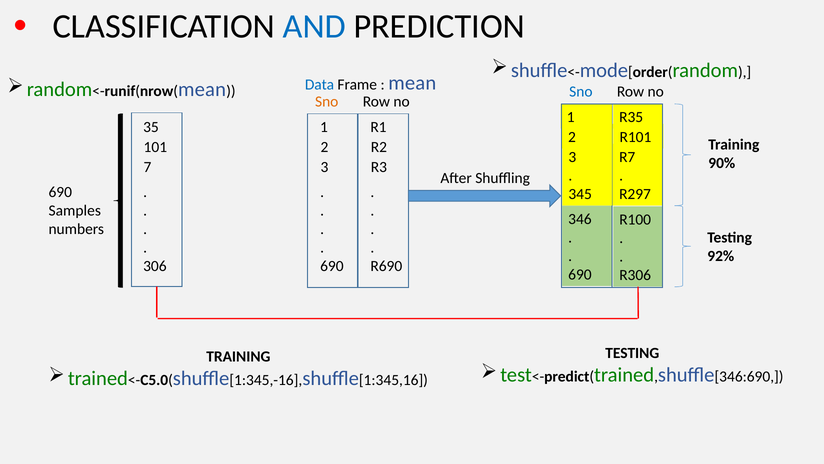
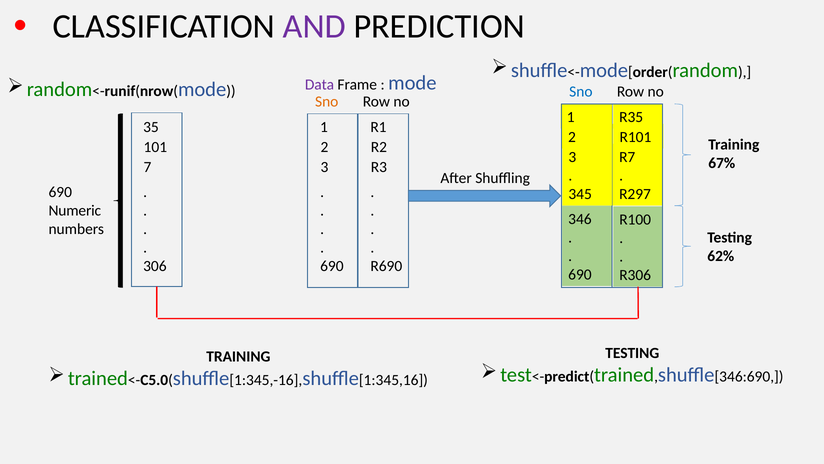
AND colour: blue -> purple (314, 27)
Data colour: blue -> purple (320, 85)
mean: mean -> mode (412, 83)
mean: mean -> mode (202, 89)
90%: 90% -> 67% (722, 163)
Samples: Samples -> Numeric (75, 210)
92%: 92% -> 62% (721, 256)
